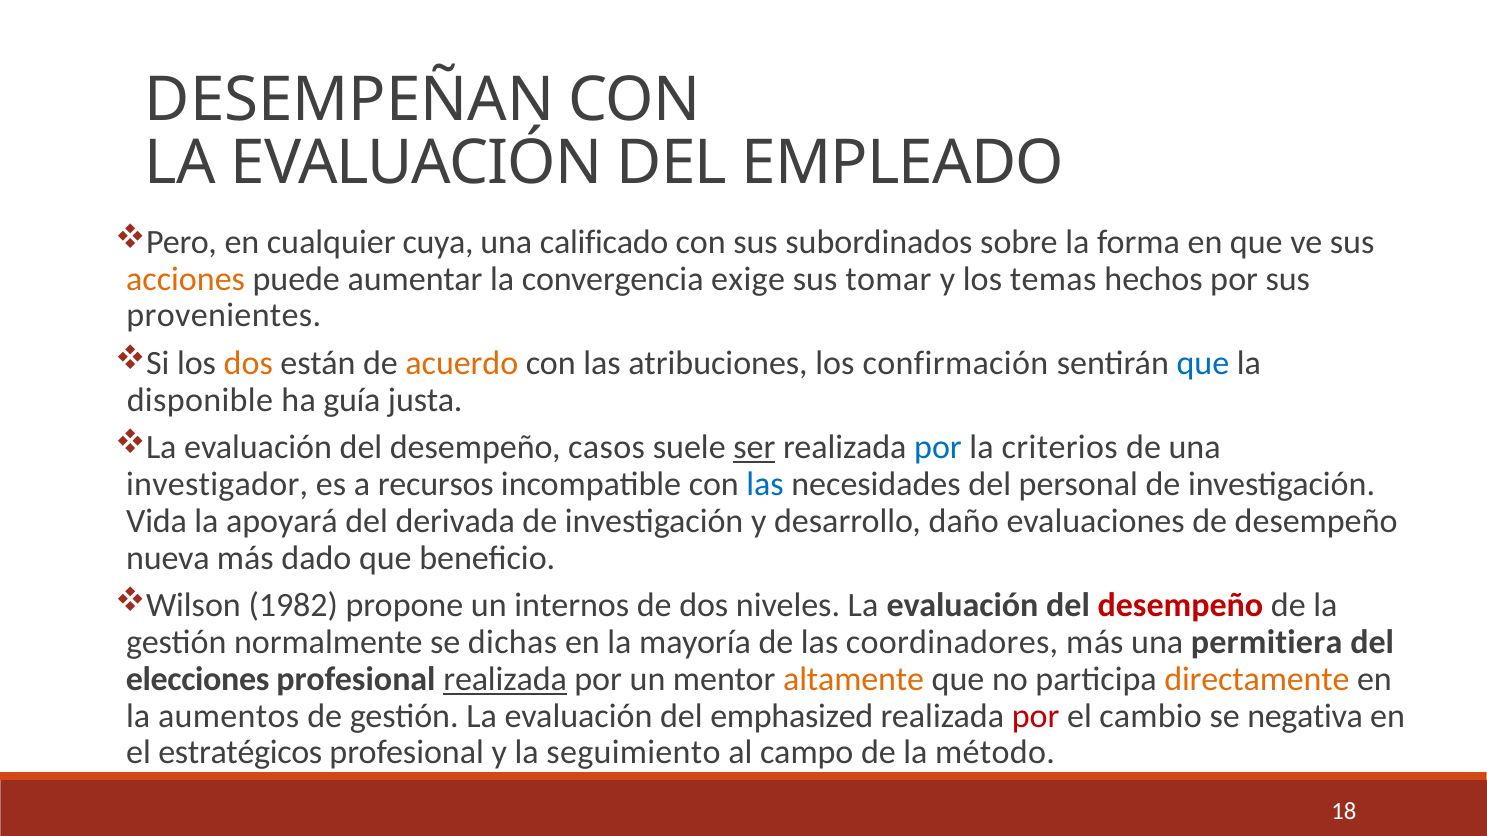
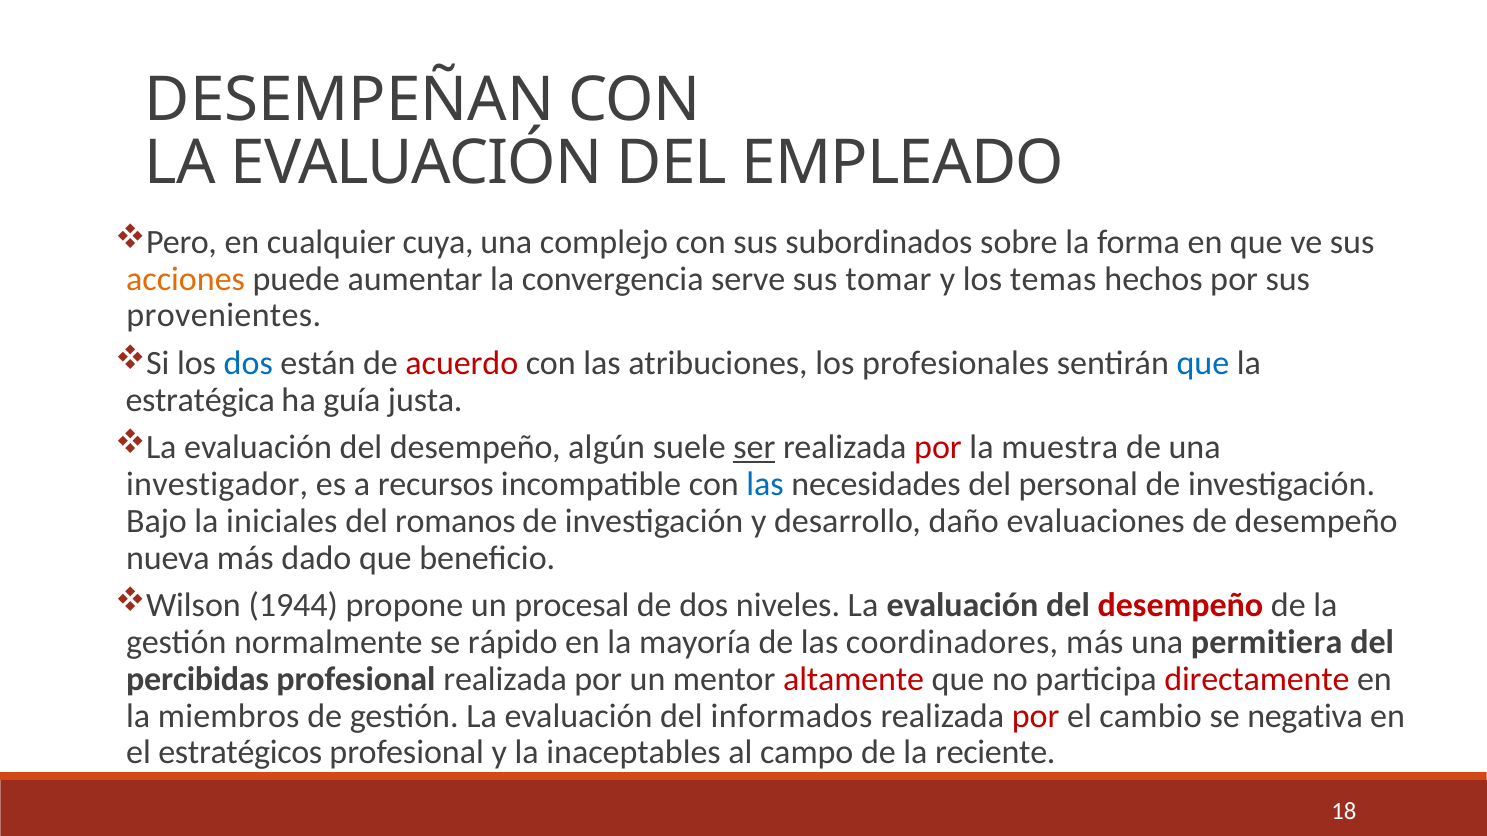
calificado: calificado -> complejo (604, 242)
exige: exige -> serve (748, 279)
dos colour: orange -> blue (248, 363)
acuerdo colour: orange -> red (462, 363)
confirmación: confirmación -> profesionales (956, 363)
disponible: disponible -> estratégica (200, 400)
casos: casos -> algún (607, 448)
por colour: blue -> red (938, 448)
criterios: criterios -> muestra (1060, 448)
Vida: Vida -> Bajo (157, 521)
apoyará: apoyará -> iniciales (282, 521)
derivada: derivada -> romanos (455, 521)
1982: 1982 -> 1944 (293, 606)
internos: internos -> procesal (572, 606)
dichas: dichas -> rápido (513, 643)
elecciones: elecciones -> percibidas (198, 679)
realizada underline: present -> none (505, 679)
altamente colour: orange -> red (854, 679)
directamente colour: orange -> red (1257, 679)
aumentos: aumentos -> miembros (229, 716)
emphasized: emphasized -> informados (792, 716)
seguimiento: seguimiento -> inaceptables (634, 753)
método: método -> reciente (995, 753)
